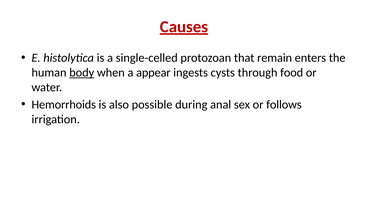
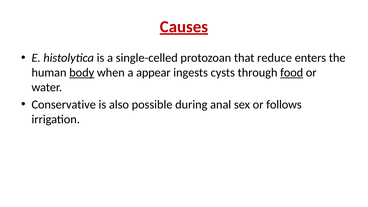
remain: remain -> reduce (275, 58)
food underline: none -> present (292, 73)
Hemorrhoids: Hemorrhoids -> Conservative (64, 105)
